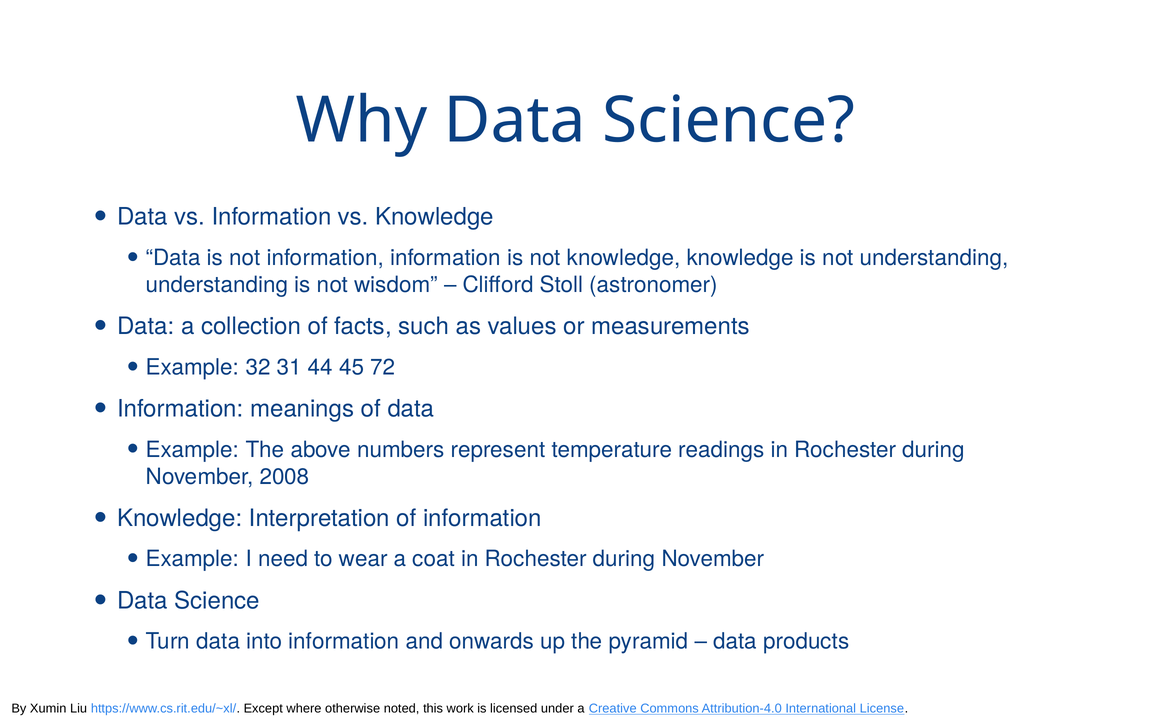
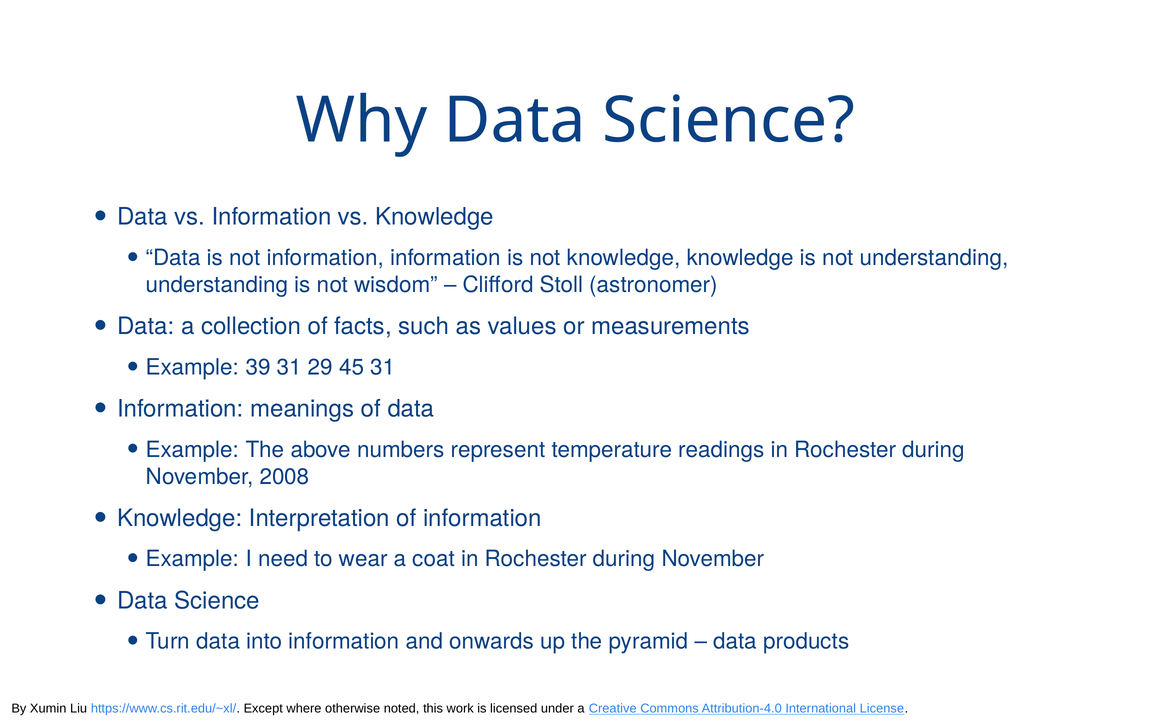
32: 32 -> 39 (258, 367)
44: 44 -> 29 (320, 367)
45 72: 72 -> 31 (383, 367)
